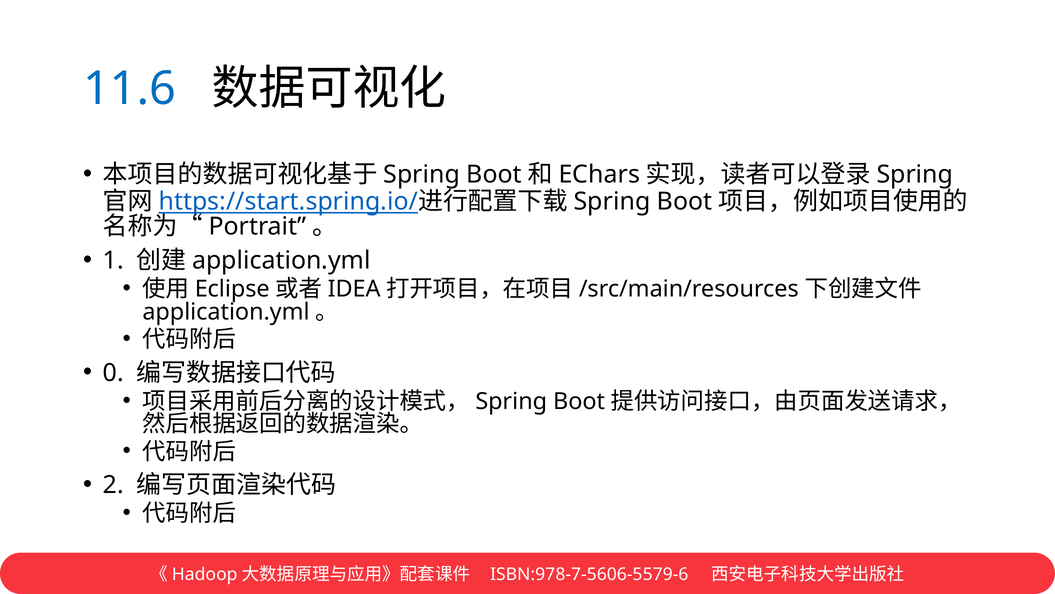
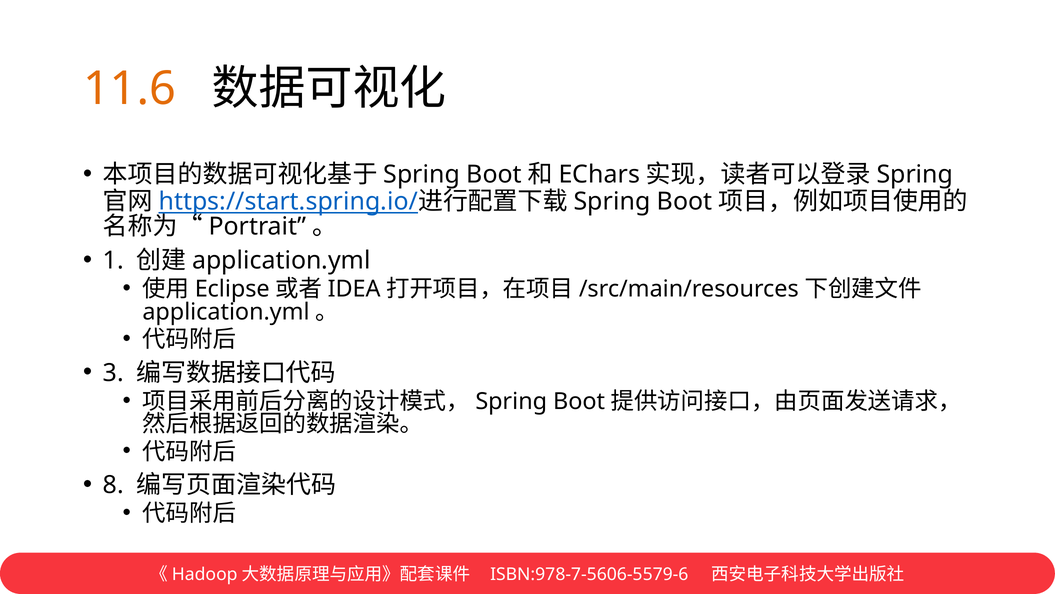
11.6 colour: blue -> orange (130, 89)
0: 0 -> 3 (113, 373)
2: 2 -> 8 (113, 485)
